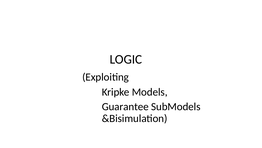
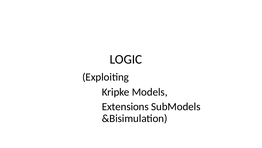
Guarantee: Guarantee -> Extensions (125, 106)
